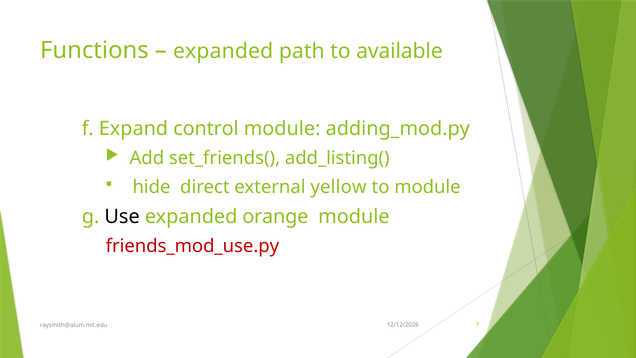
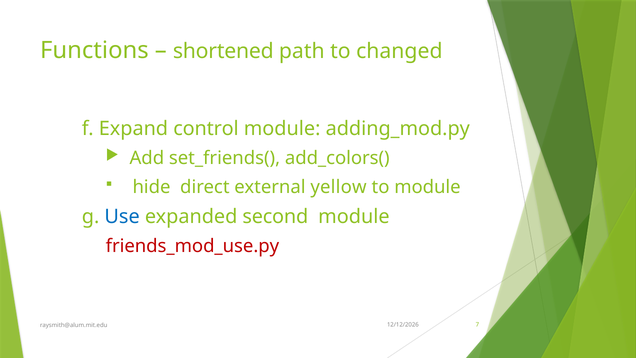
expanded: expanded -> shortened (223, 51)
available: available -> changed (399, 51)
add_listing(: add_listing( -> add_colors( (337, 158)
Use colour: black -> blue (122, 217)
orange: orange -> second (275, 217)
